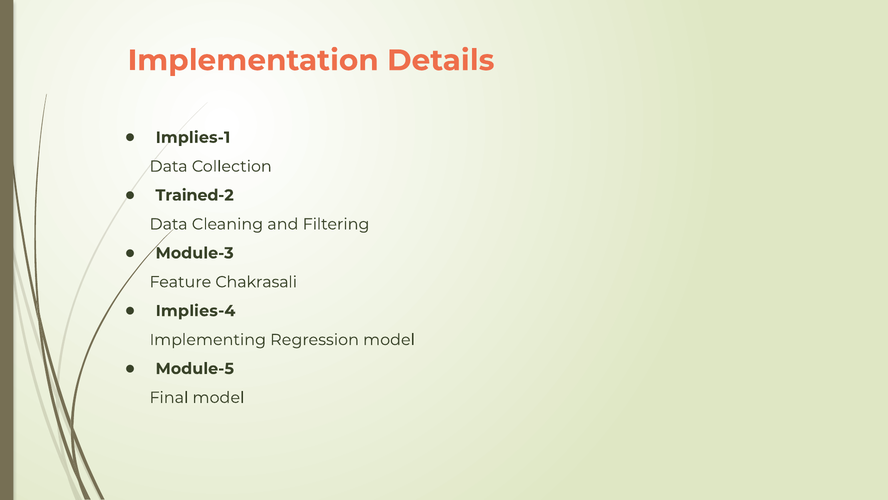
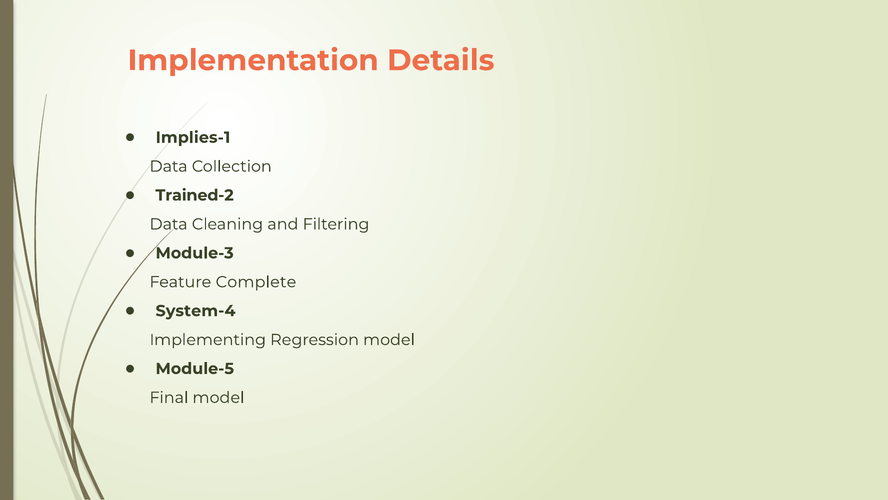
Chakrasali: Chakrasali -> Complete (256, 282)
Implies-4: Implies-4 -> System-4 (195, 311)
